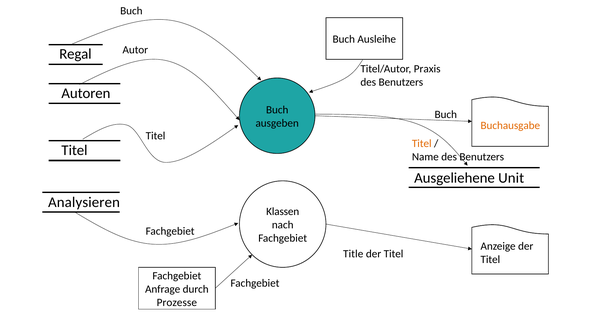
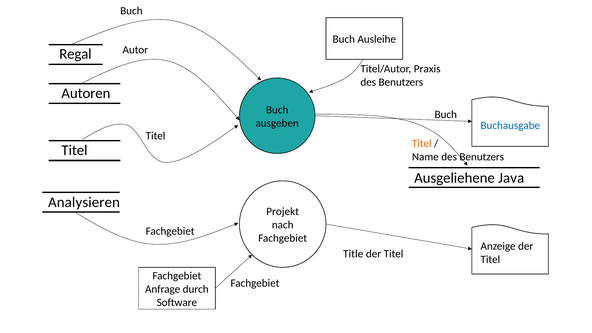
Buchausgabe colour: orange -> blue (510, 125)
Unit: Unit -> Java (511, 178)
Klassen: Klassen -> Projekt (283, 212)
Prozesse: Prozesse -> Software (177, 302)
